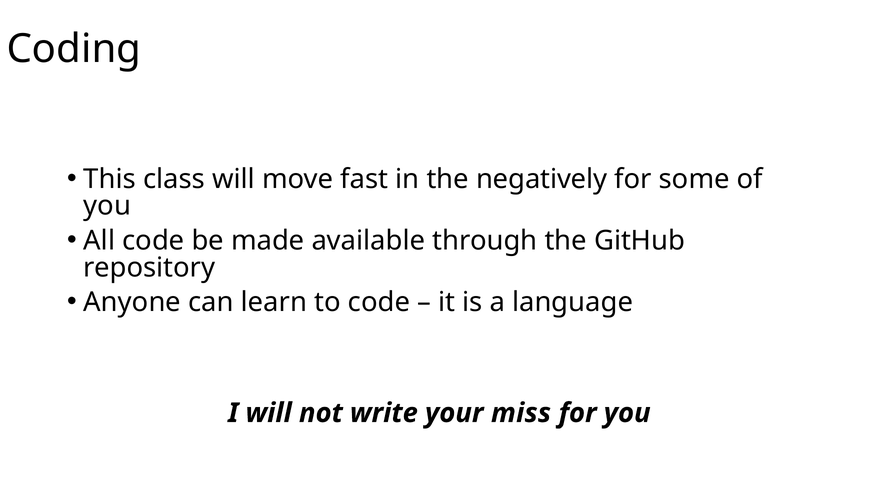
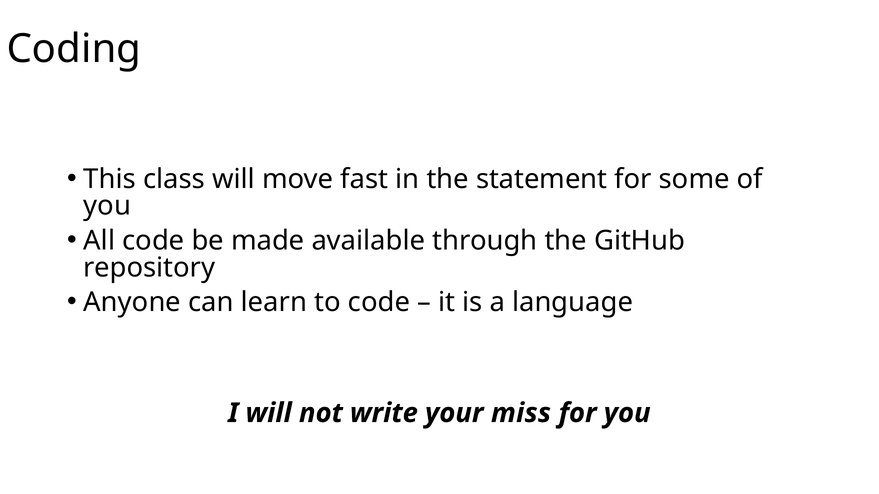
negatively: negatively -> statement (542, 179)
